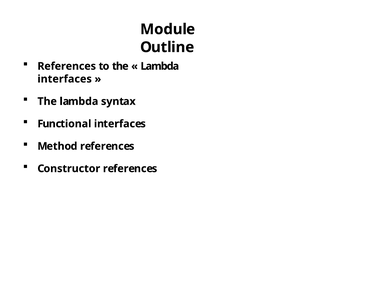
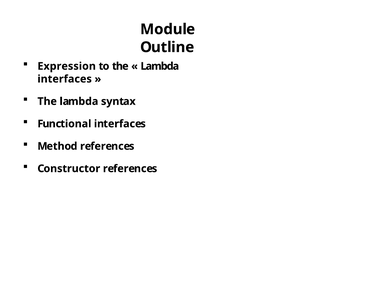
References: References -> Expression (67, 66)
